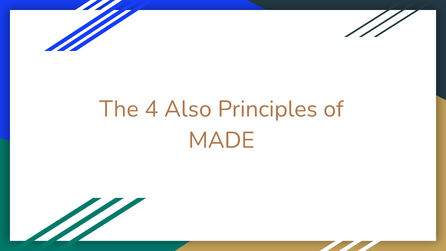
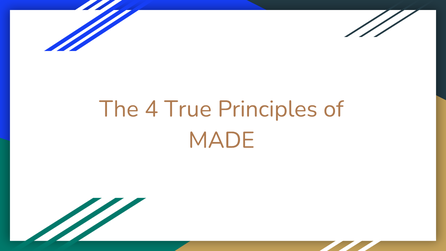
Also: Also -> True (188, 109)
